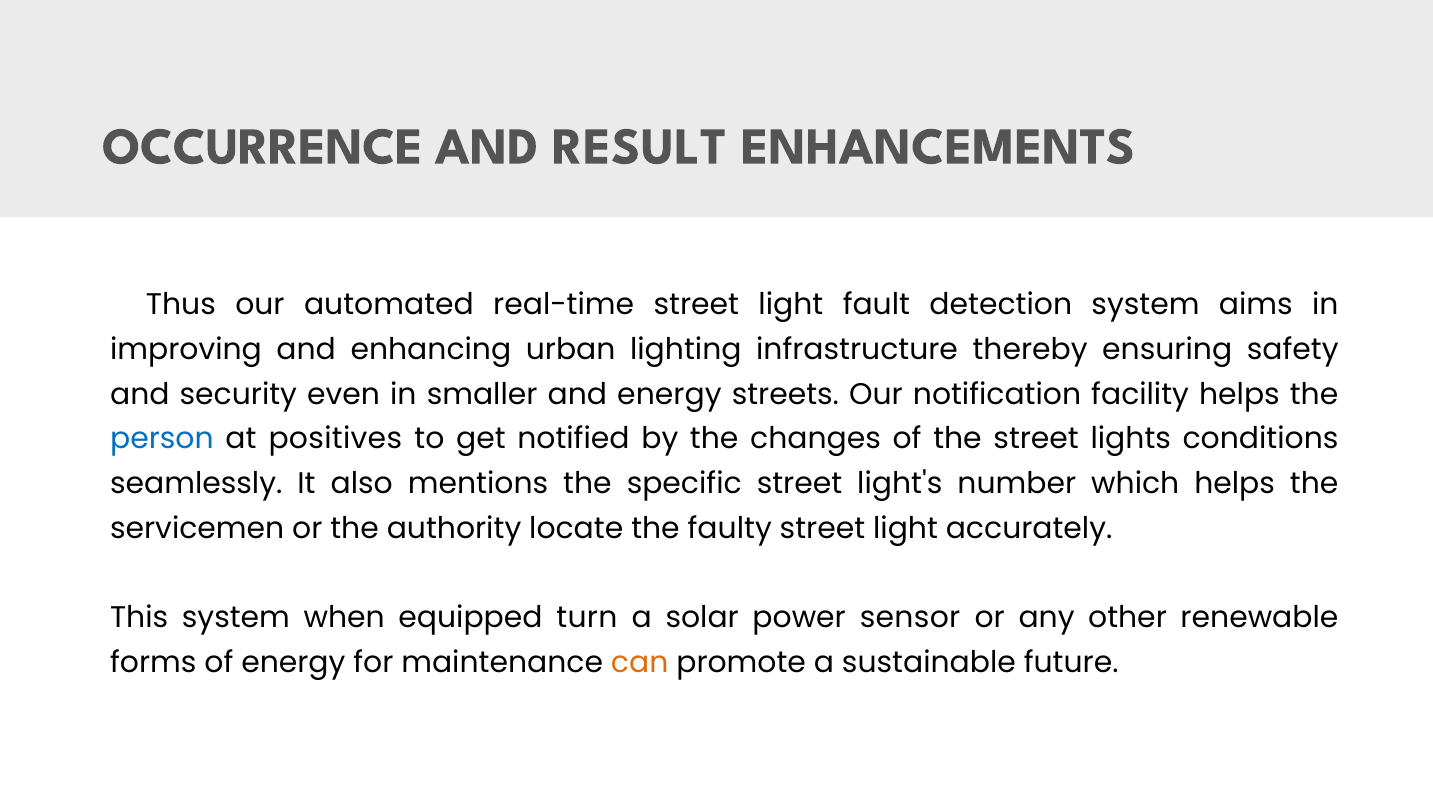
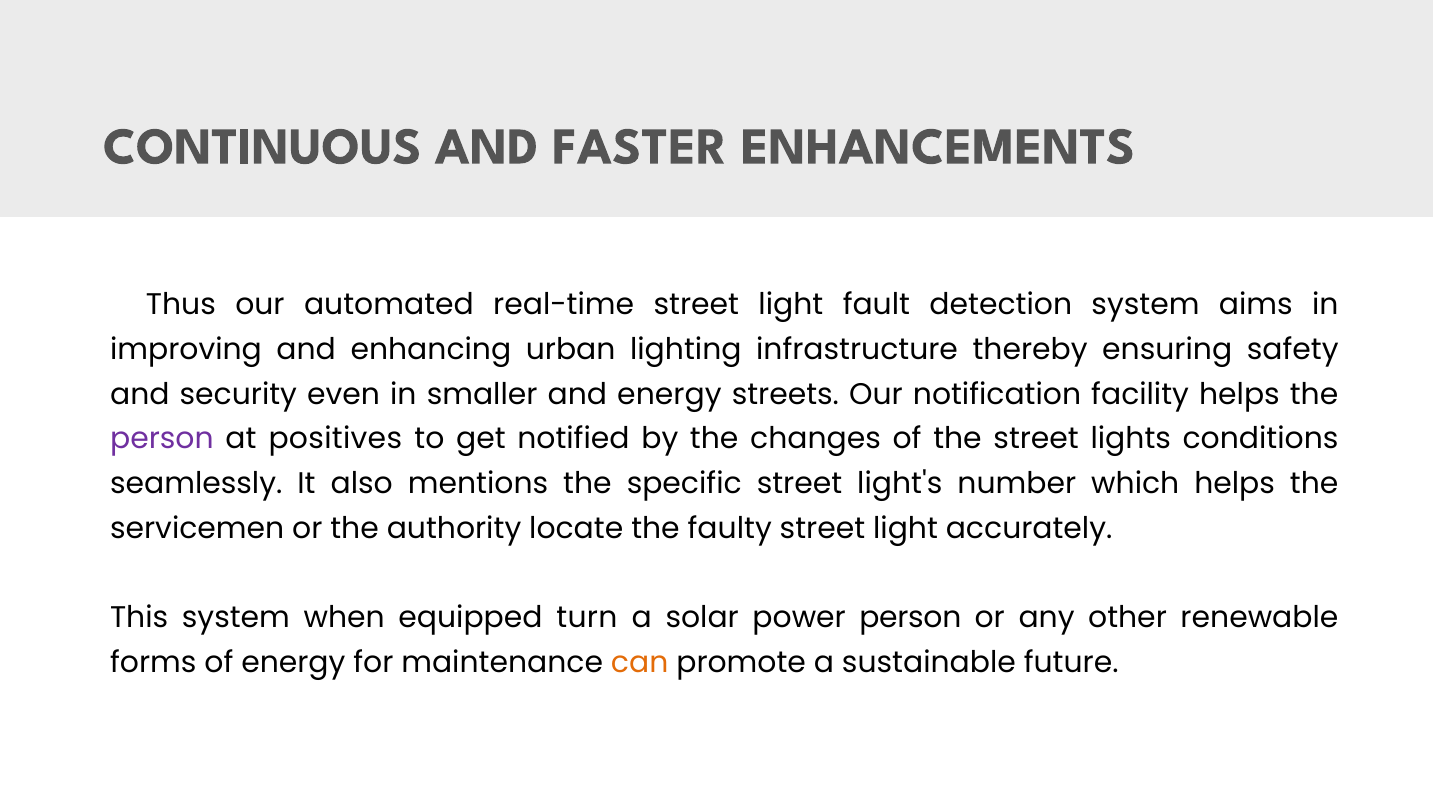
OCCURRENCE: OCCURRENCE -> CONTINUOUS (262, 147)
RESULT: RESULT -> FASTER (639, 147)
person colour: blue -> purple (162, 439)
power sensor: sensor -> person (910, 618)
